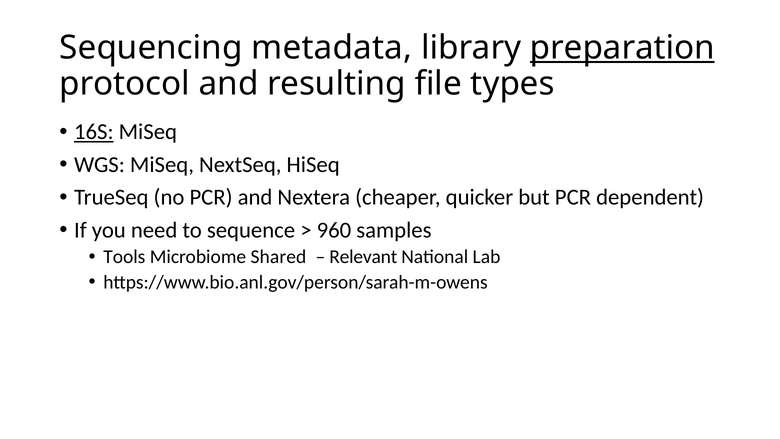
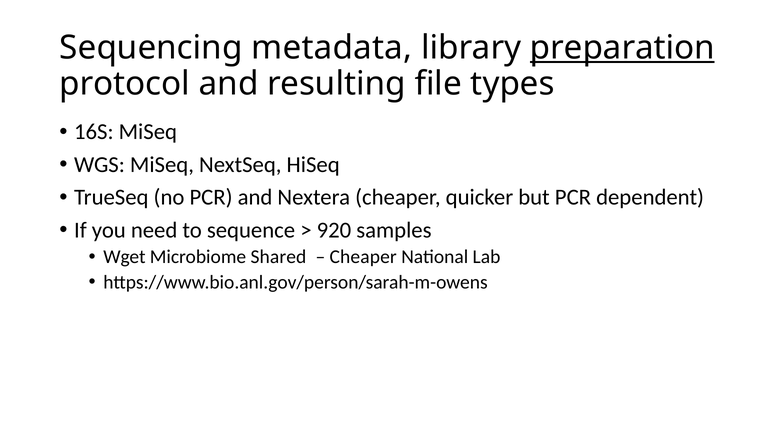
16S underline: present -> none (94, 132)
960: 960 -> 920 (334, 230)
Tools: Tools -> Wget (124, 257)
Relevant: Relevant -> Cheaper (363, 257)
